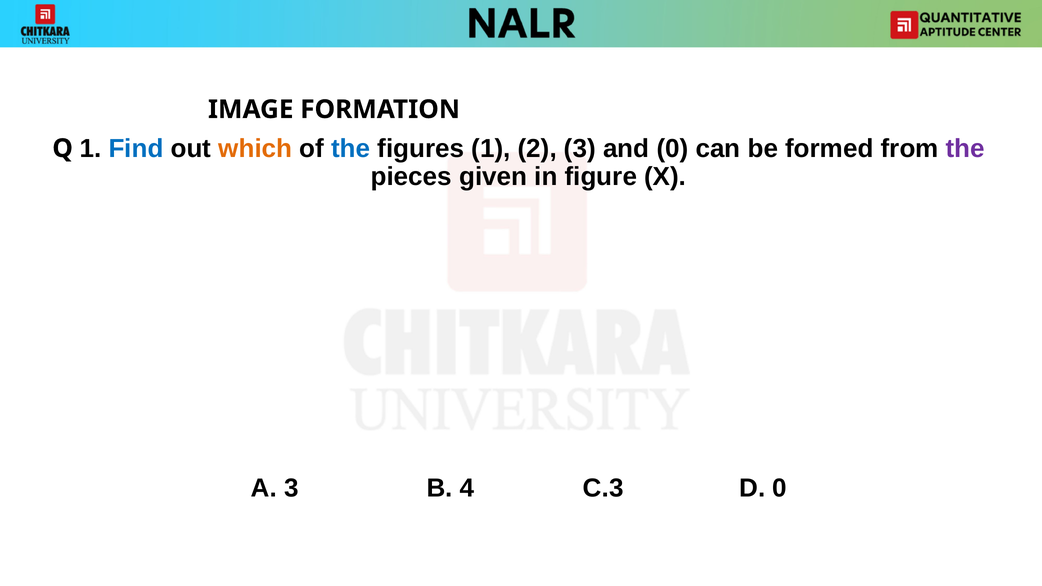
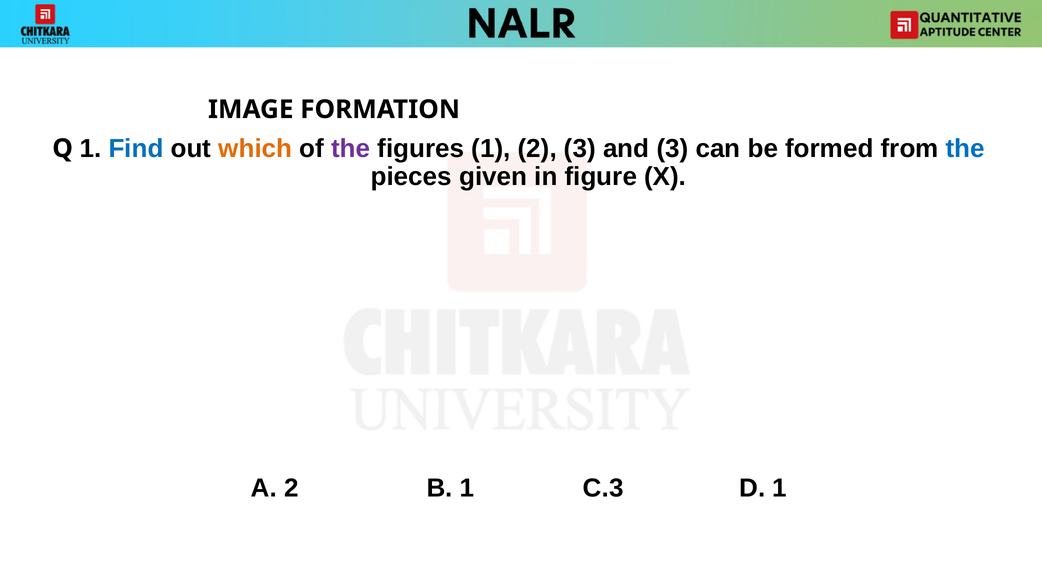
the colour: blue -> purple (351, 148)
and 0: 0 -> 3 (672, 148)
the colour: purple -> blue (965, 148)
A 3: 3 -> 2 (291, 488)
B 4: 4 -> 1 (467, 488)
D 0: 0 -> 1 (780, 488)
